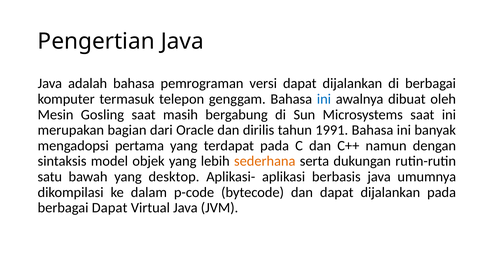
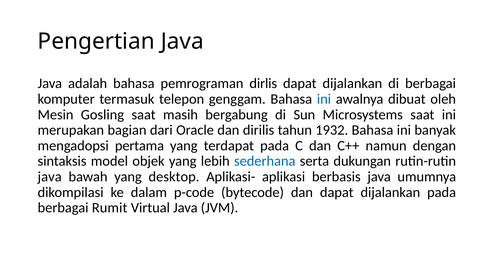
versi: versi -> dirlis (263, 83)
1991: 1991 -> 1932 (332, 130)
sederhana colour: orange -> blue (265, 161)
satu: satu -> java (50, 177)
berbagai Dapat: Dapat -> Rumit (110, 208)
